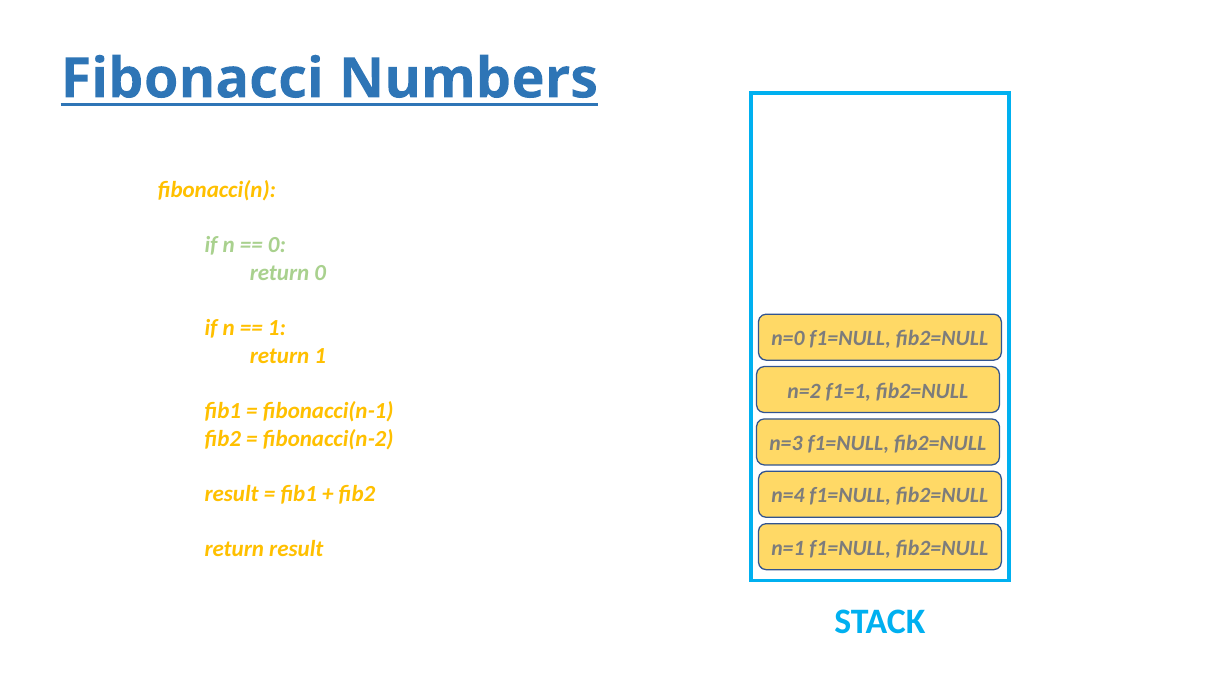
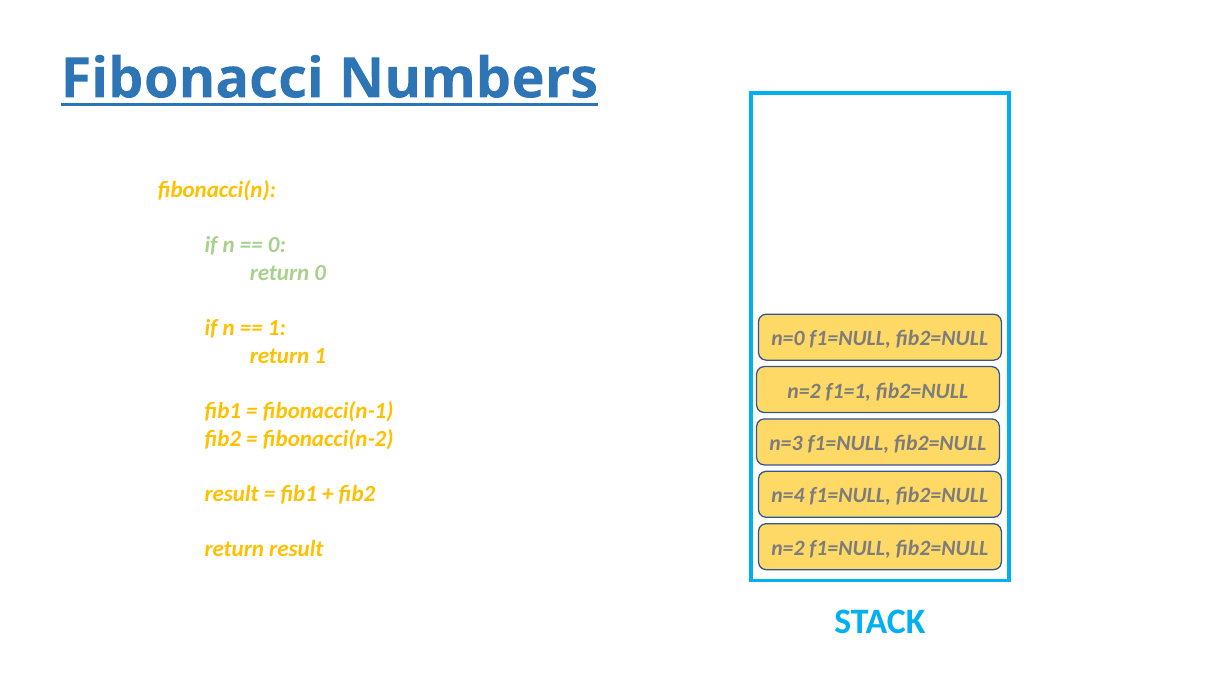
result n=1: n=1 -> n=2 (788, 548)
